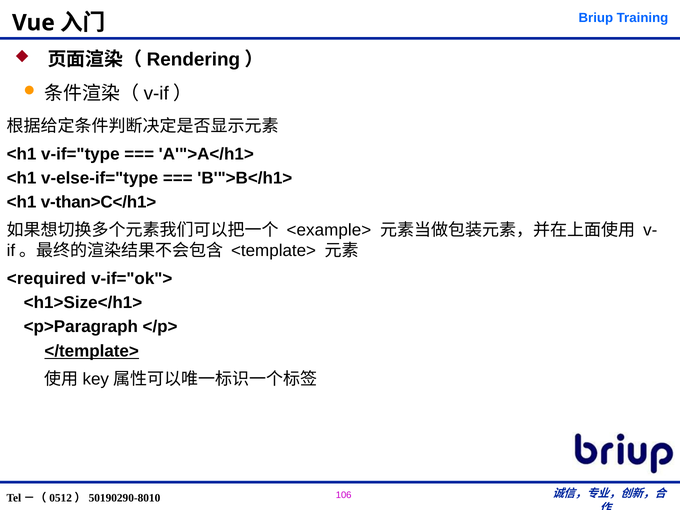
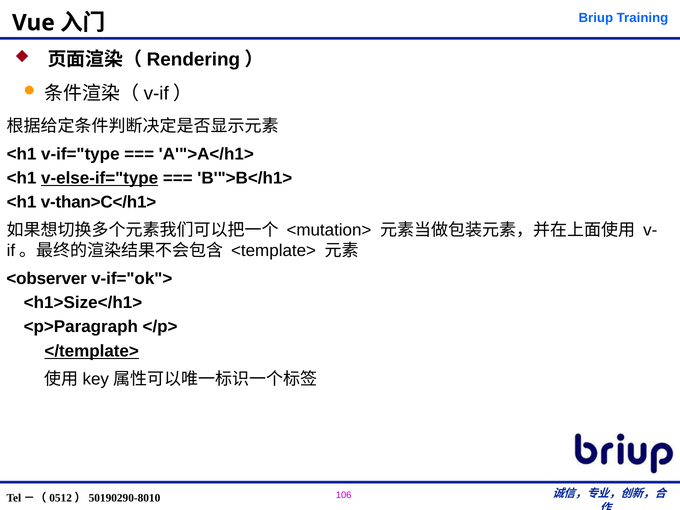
v-else-if="type underline: none -> present (100, 178)
<example>: <example> -> <mutation> (329, 230)
<required: <required -> <observer (47, 278)
